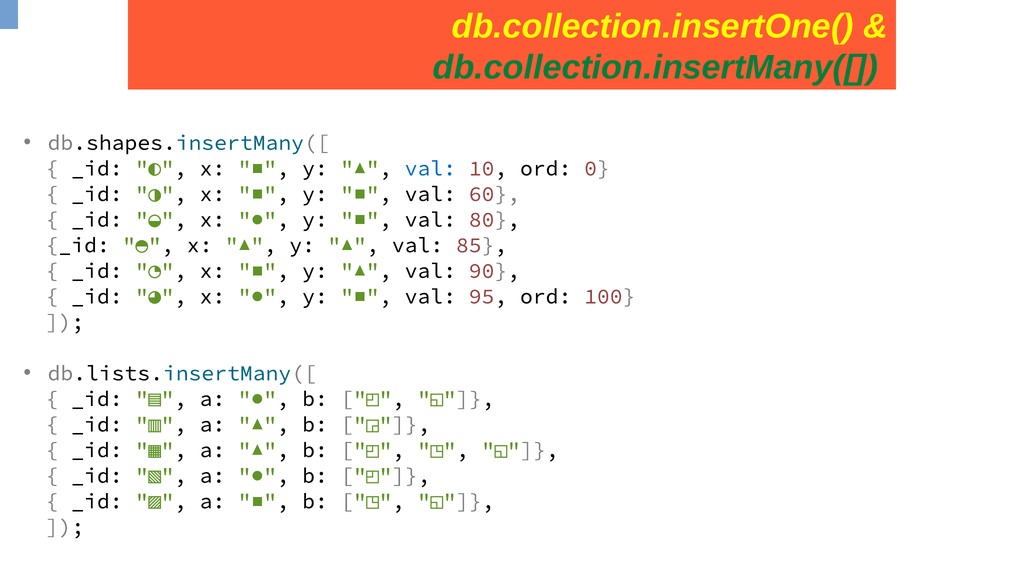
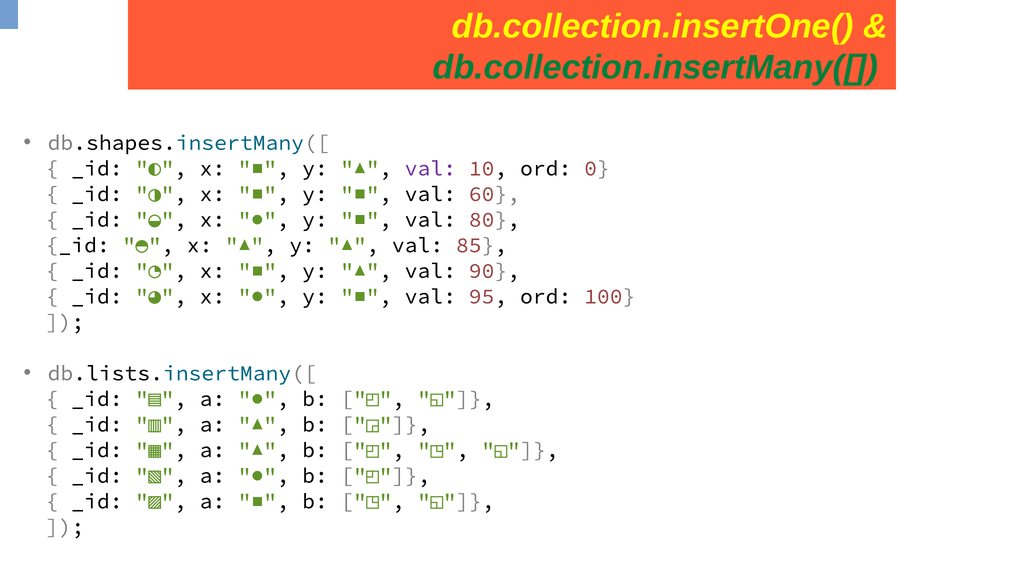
val colour: blue -> purple (430, 168)
